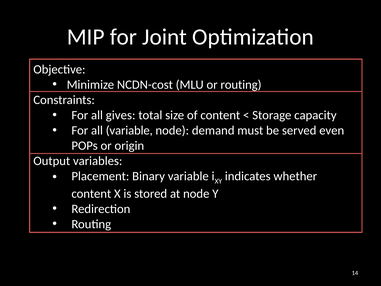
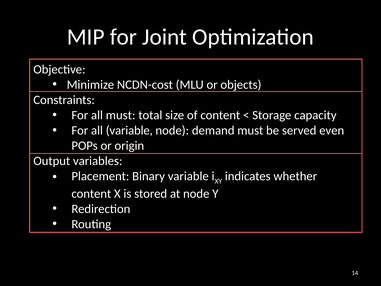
or routing: routing -> objects (241, 85)
all gives: gives -> must (121, 115)
